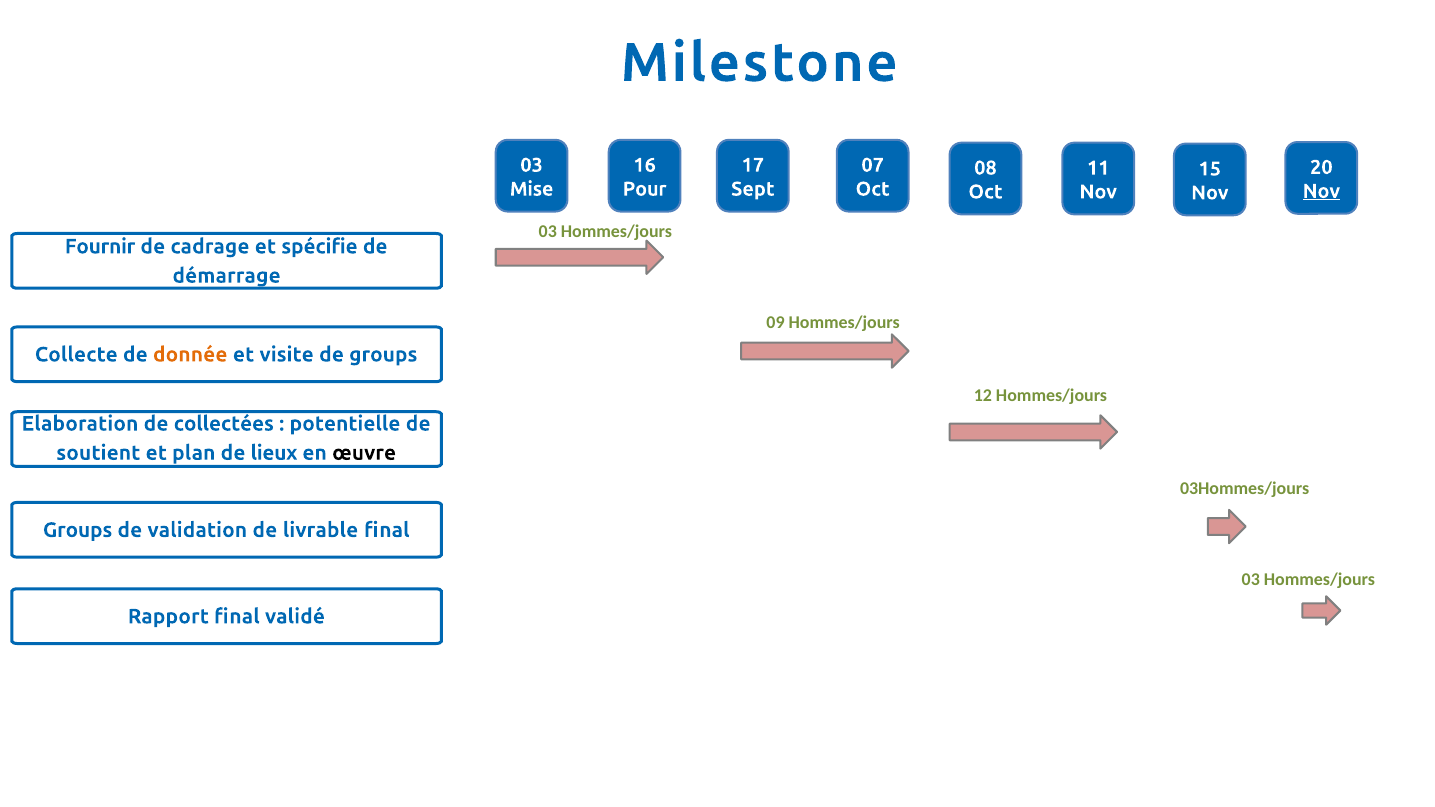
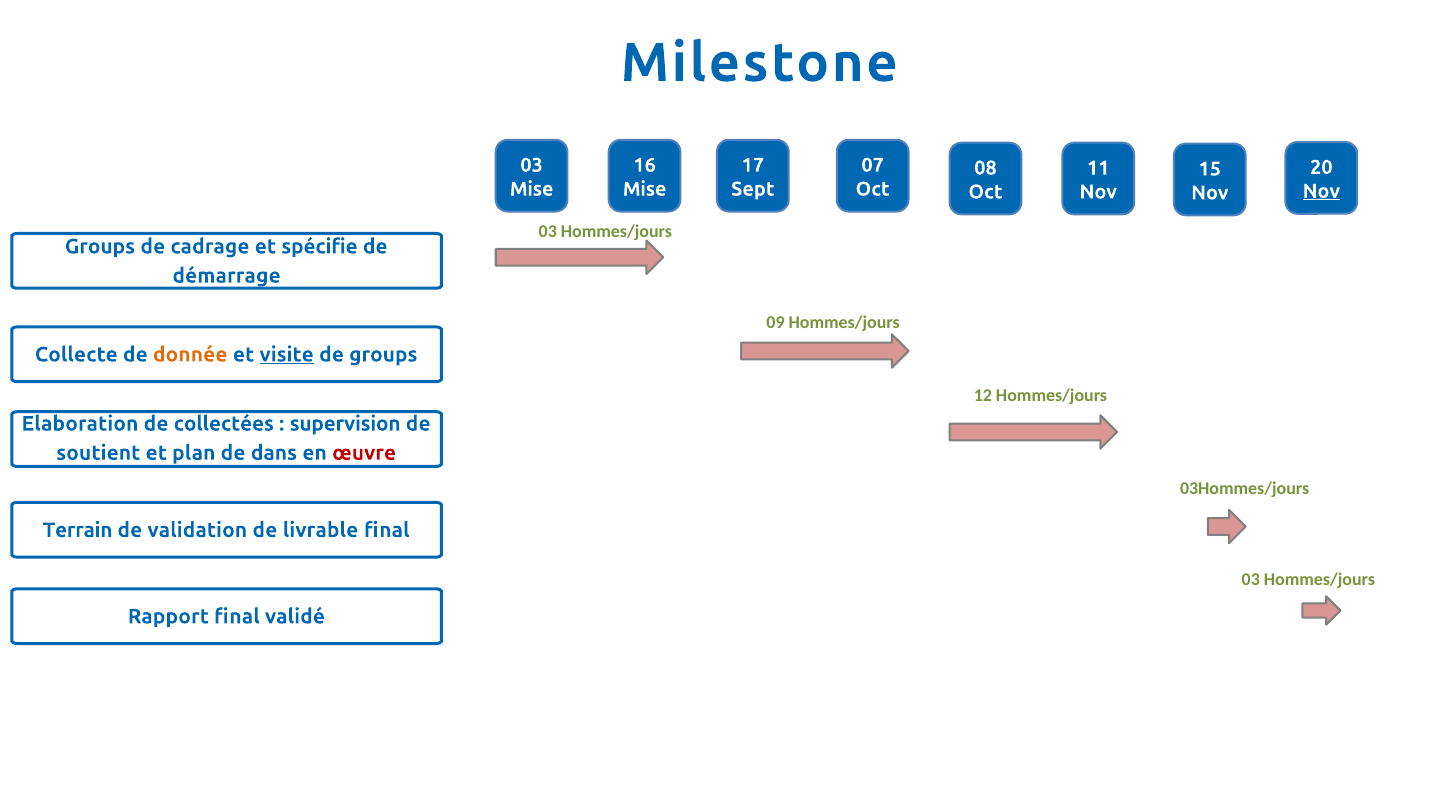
Pour: Pour -> Mise (645, 189)
Fournir: Fournir -> Groups (100, 247)
visite underline: none -> present (287, 355)
potentielle: potentielle -> supervision (345, 424)
lieux: lieux -> dans (274, 453)
œuvre colour: black -> red (364, 453)
Groups: Groups -> Terrain (78, 530)
